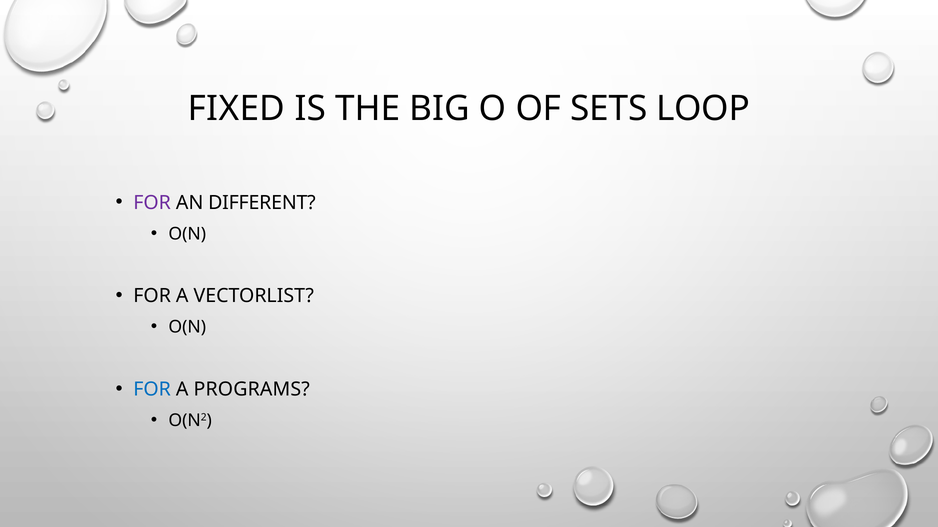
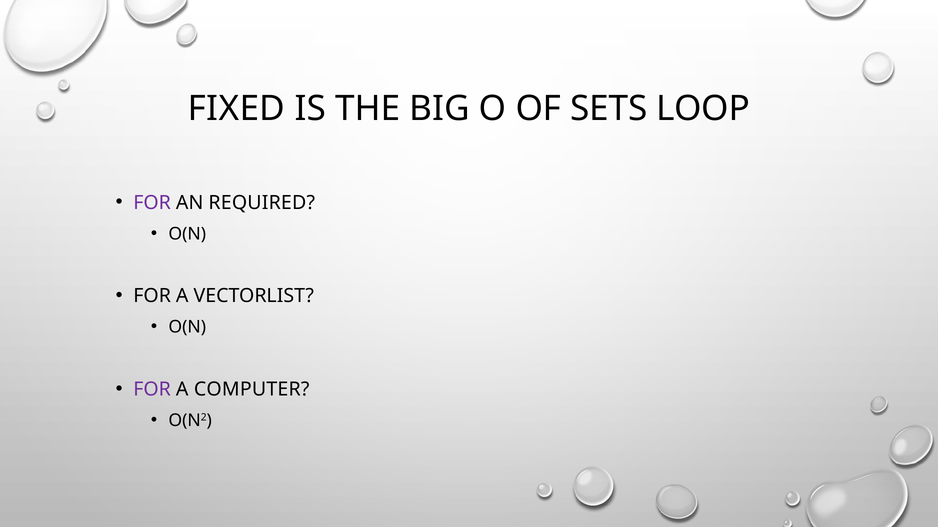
DIFFERENT: DIFFERENT -> REQUIRED (262, 203)
FOR colour: blue -> purple (152, 390)
PROGRAMS: PROGRAMS -> COMPUTER (252, 390)
